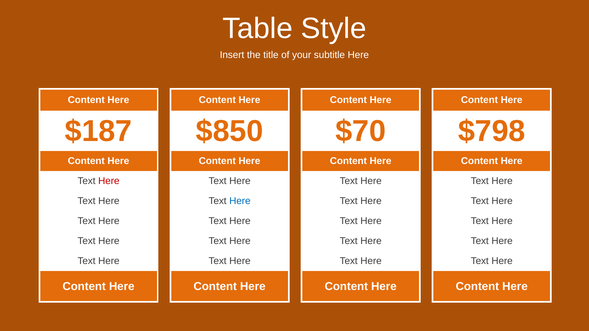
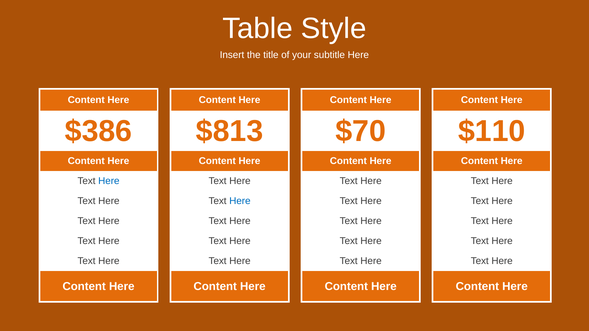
$187: $187 -> $386 (99, 131)
$850: $850 -> $813 (230, 131)
$798: $798 -> $110 (492, 131)
Here colour: red -> blue (109, 181)
